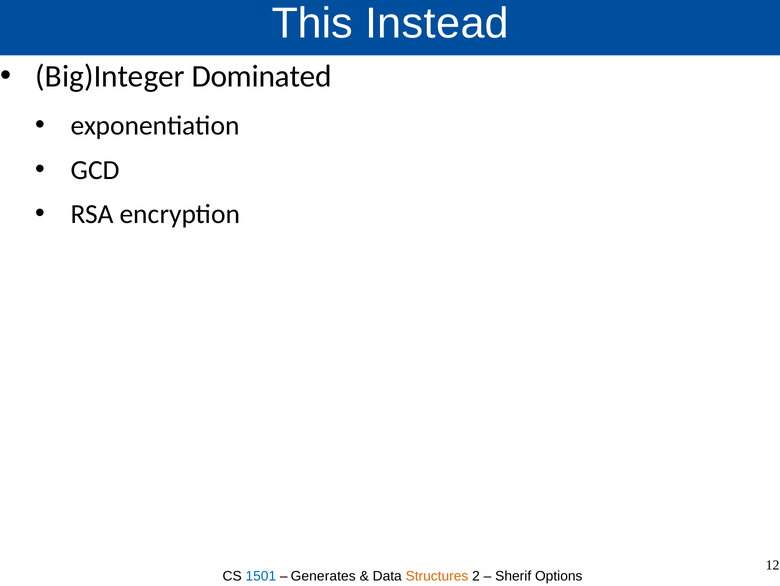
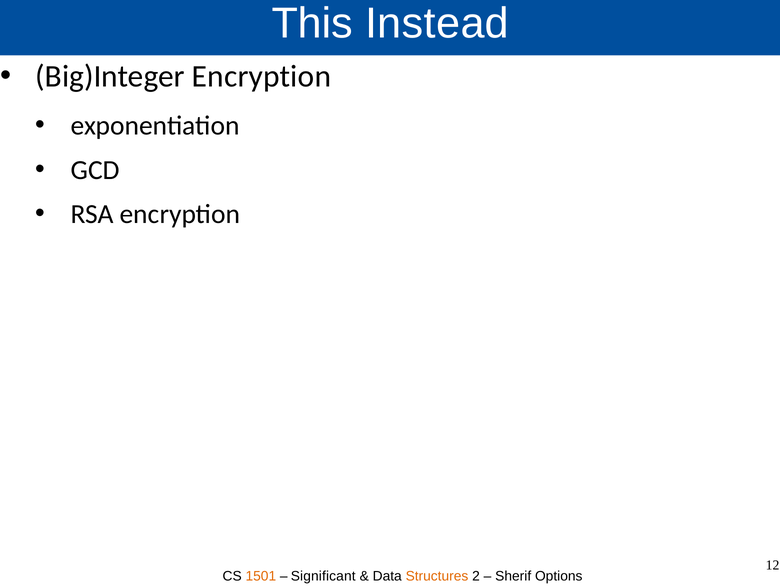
Big)Integer Dominated: Dominated -> Encryption (261, 76)
1501 colour: blue -> orange (261, 575)
Generates: Generates -> Significant (323, 575)
